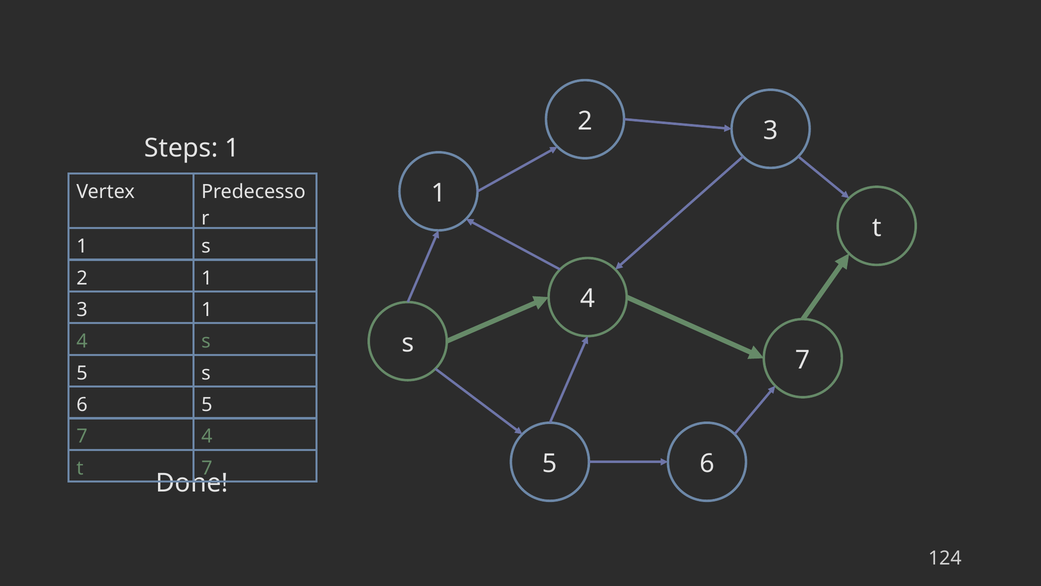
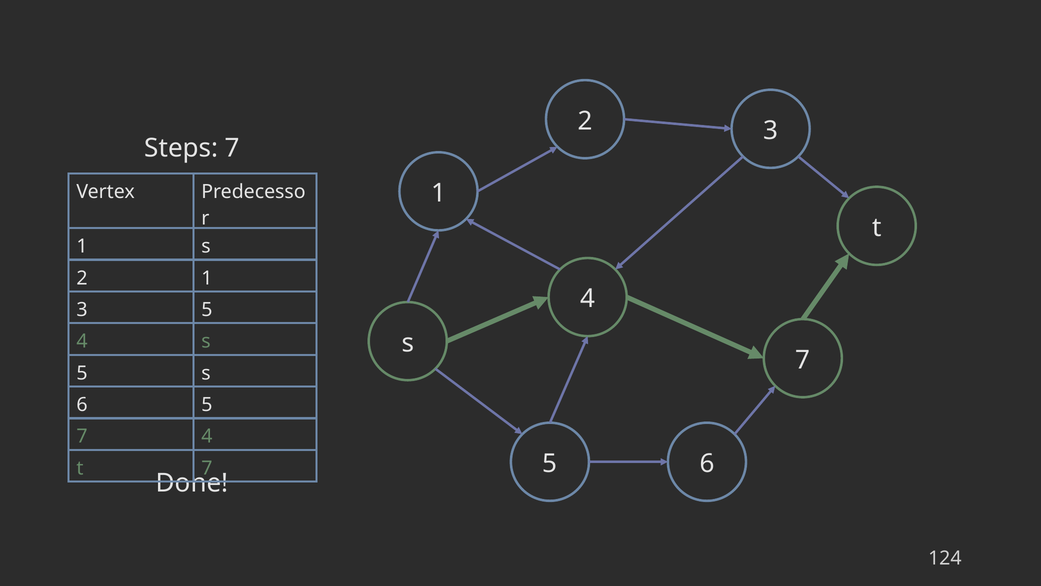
Steps 1: 1 -> 7 (232, 148)
3 1: 1 -> 5 (207, 310)
